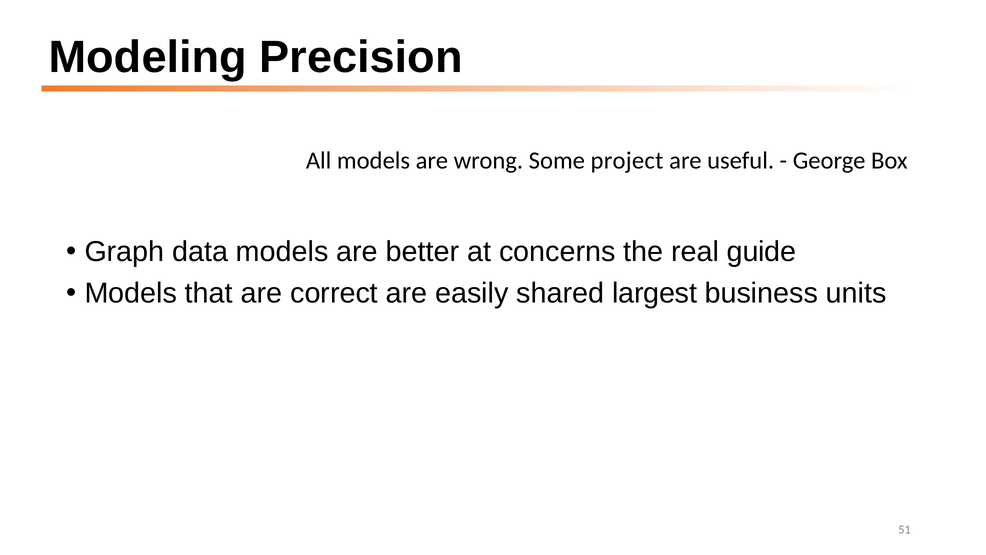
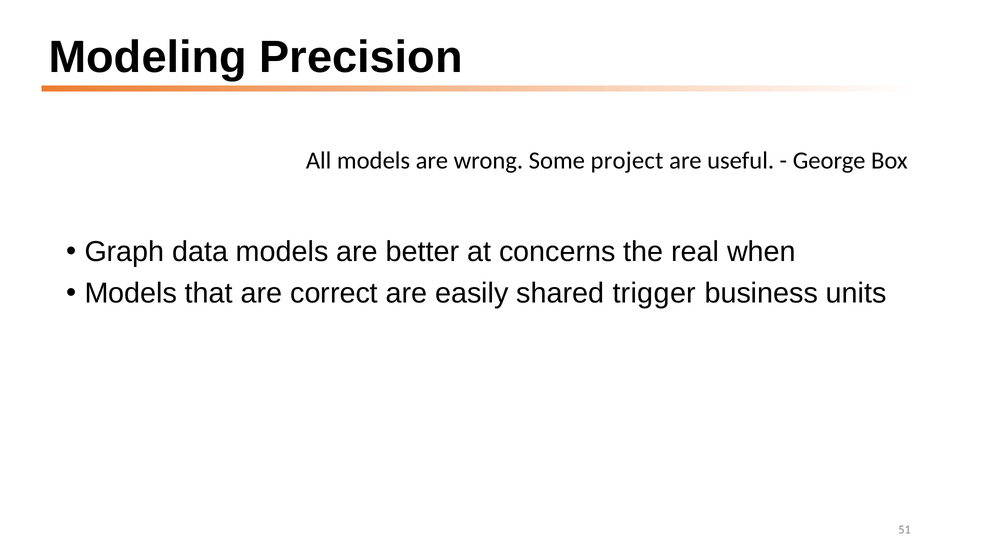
guide: guide -> when (761, 252)
largest: largest -> trigger (654, 293)
